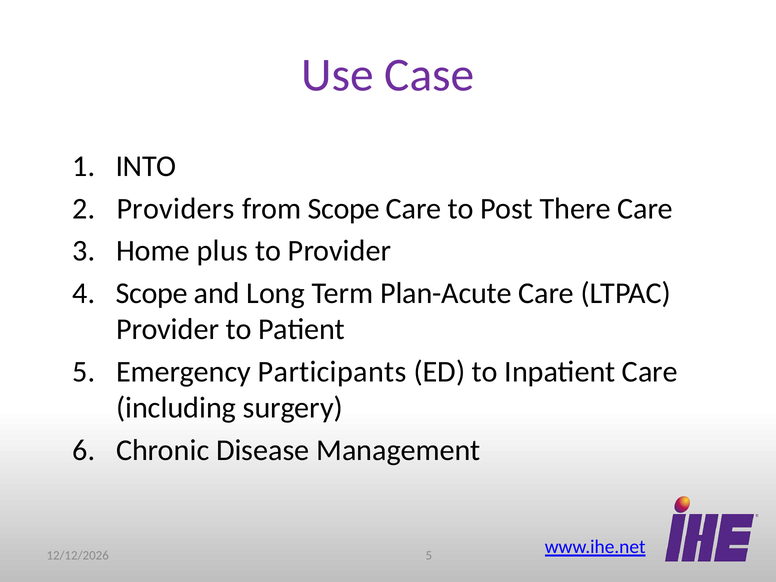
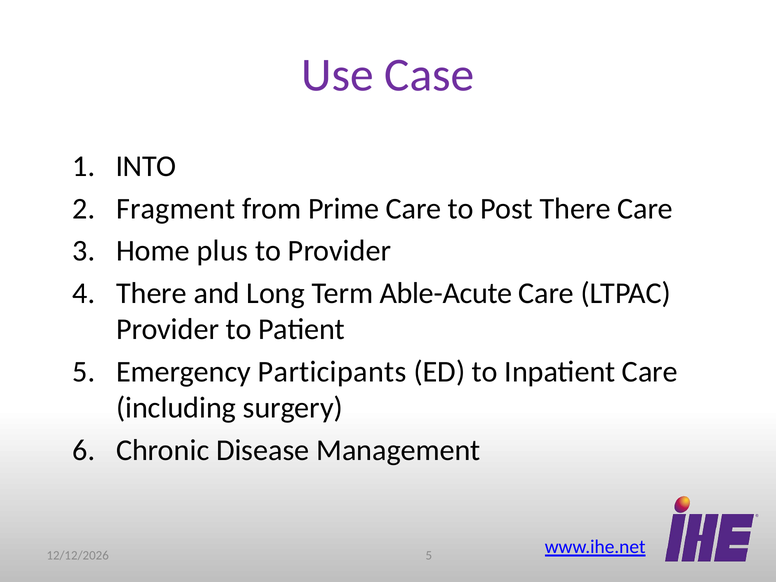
Providers: Providers -> Fragment (176, 209)
from Scope: Scope -> Prime (344, 209)
4 Scope: Scope -> There (151, 293)
Plan-Acute: Plan-Acute -> Able-Acute (446, 293)
